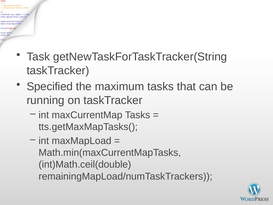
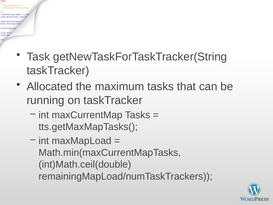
Specified: Specified -> Allocated (50, 86)
